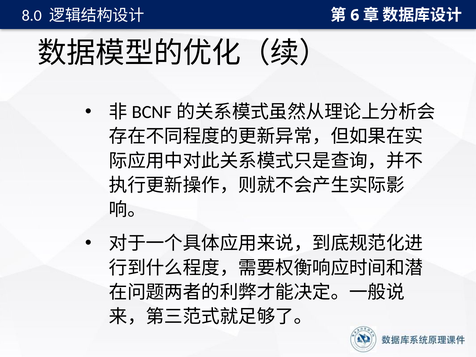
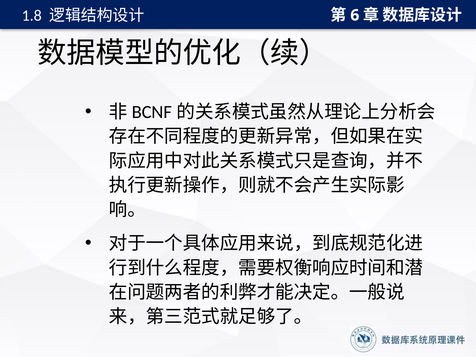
8.0: 8.0 -> 1.8 (32, 16)
